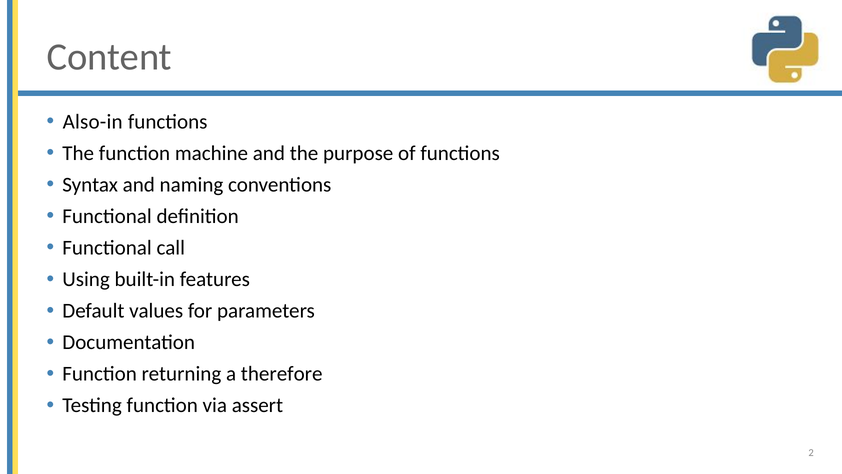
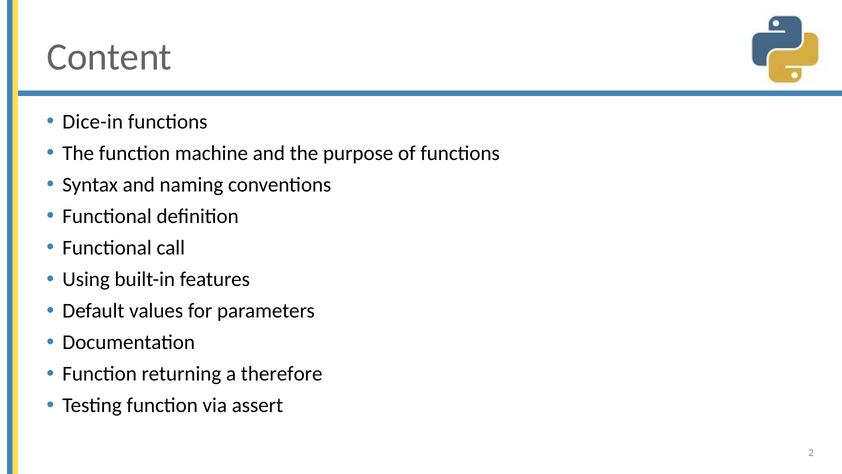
Also-in: Also-in -> Dice-in (93, 122)
